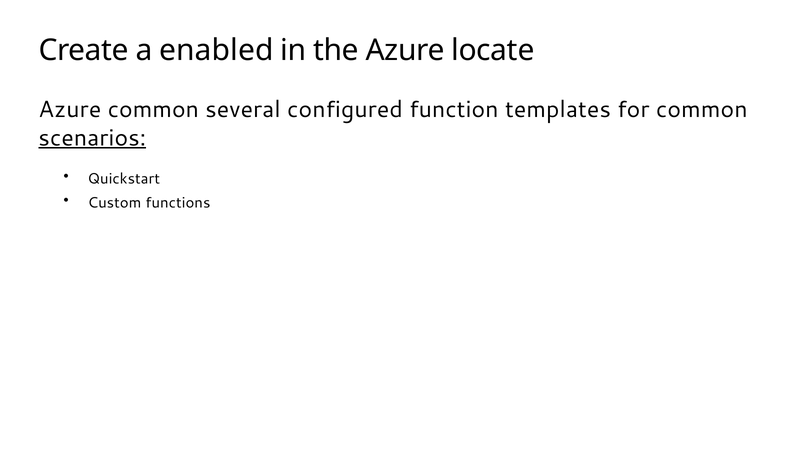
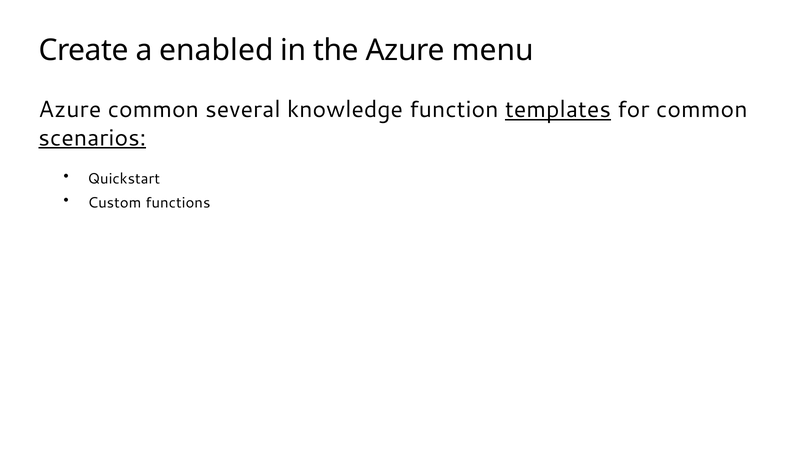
locate: locate -> menu (493, 50)
configured: configured -> knowledge (345, 110)
templates underline: none -> present (558, 110)
